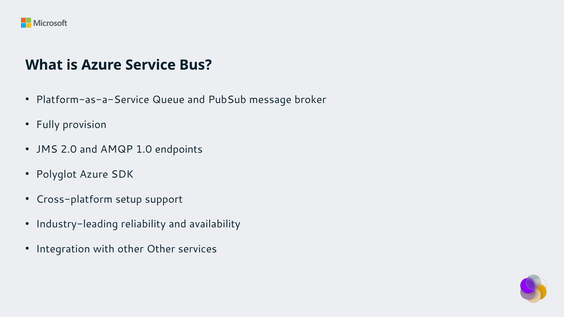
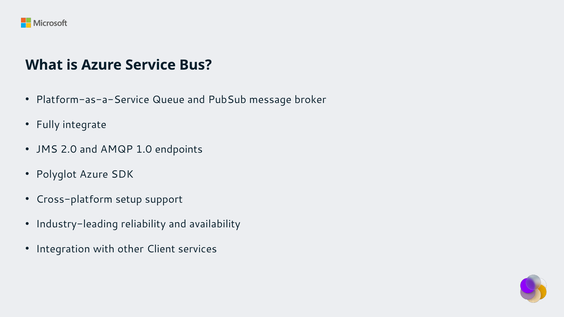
provision: provision -> integrate (85, 125)
other Other: Other -> Client (161, 249)
